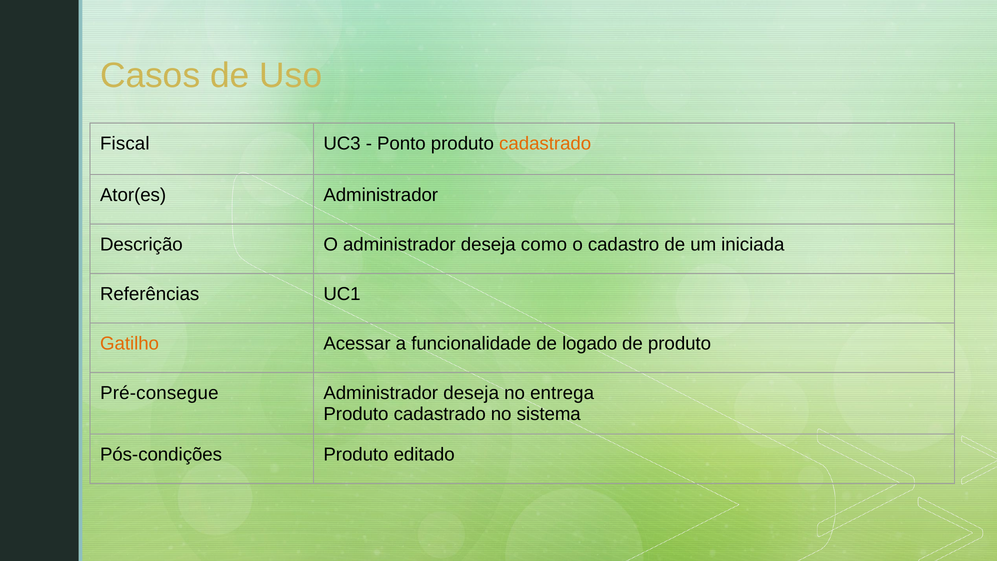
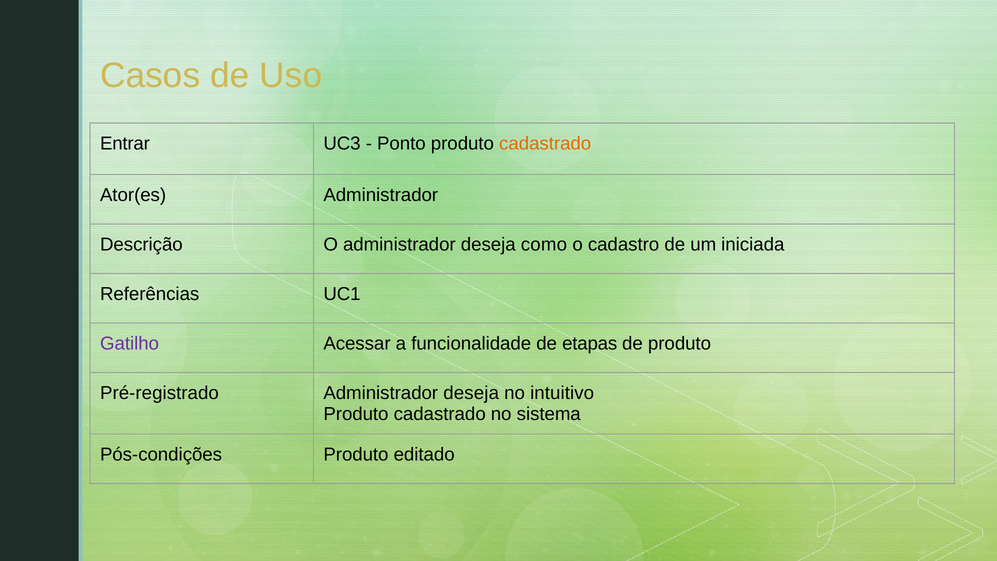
Fiscal: Fiscal -> Entrar (125, 143)
Gatilho colour: orange -> purple (130, 343)
logado: logado -> etapas (590, 343)
Pré-consegue: Pré-consegue -> Pré-registrado (159, 393)
entrega: entrega -> intuitivo (562, 393)
